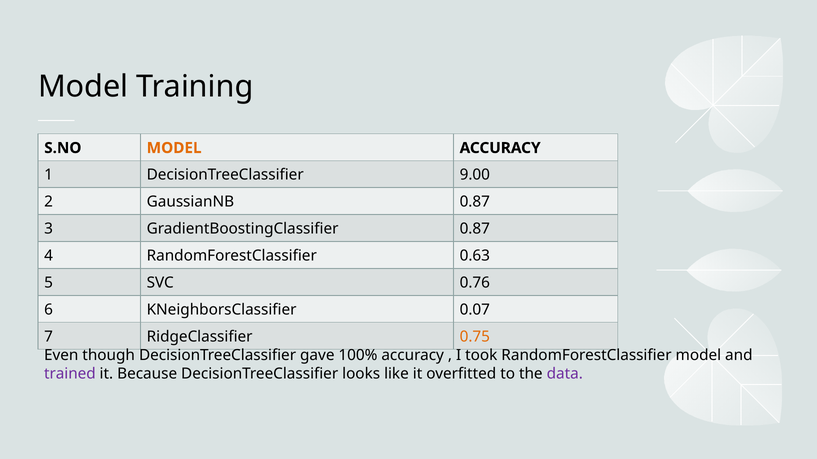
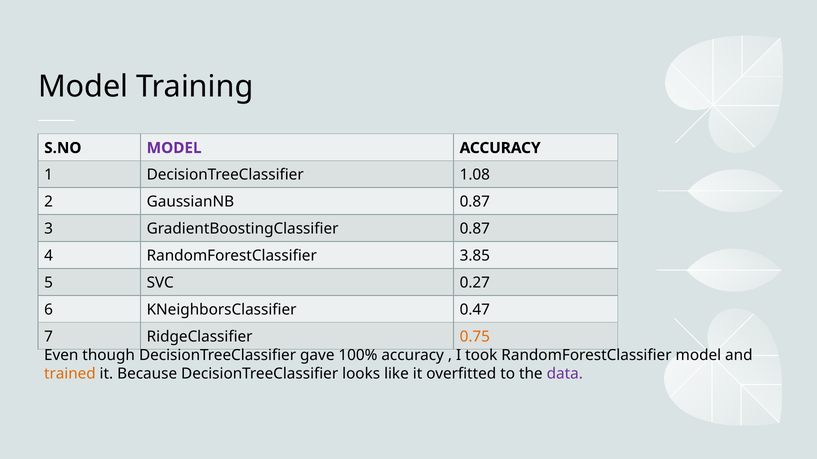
MODEL colour: orange -> purple (174, 148)
9.00: 9.00 -> 1.08 (475, 175)
0.63: 0.63 -> 3.85 (475, 256)
0.76: 0.76 -> 0.27 (475, 283)
0.07: 0.07 -> 0.47 (475, 310)
trained colour: purple -> orange (70, 374)
